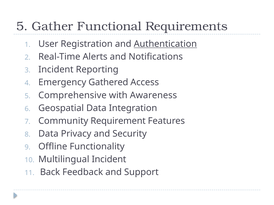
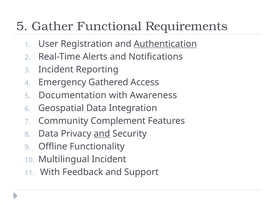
Comprehensive: Comprehensive -> Documentation (72, 95)
Requirement: Requirement -> Complement (118, 121)
and underline: none -> present (102, 134)
Back: Back -> With (50, 173)
